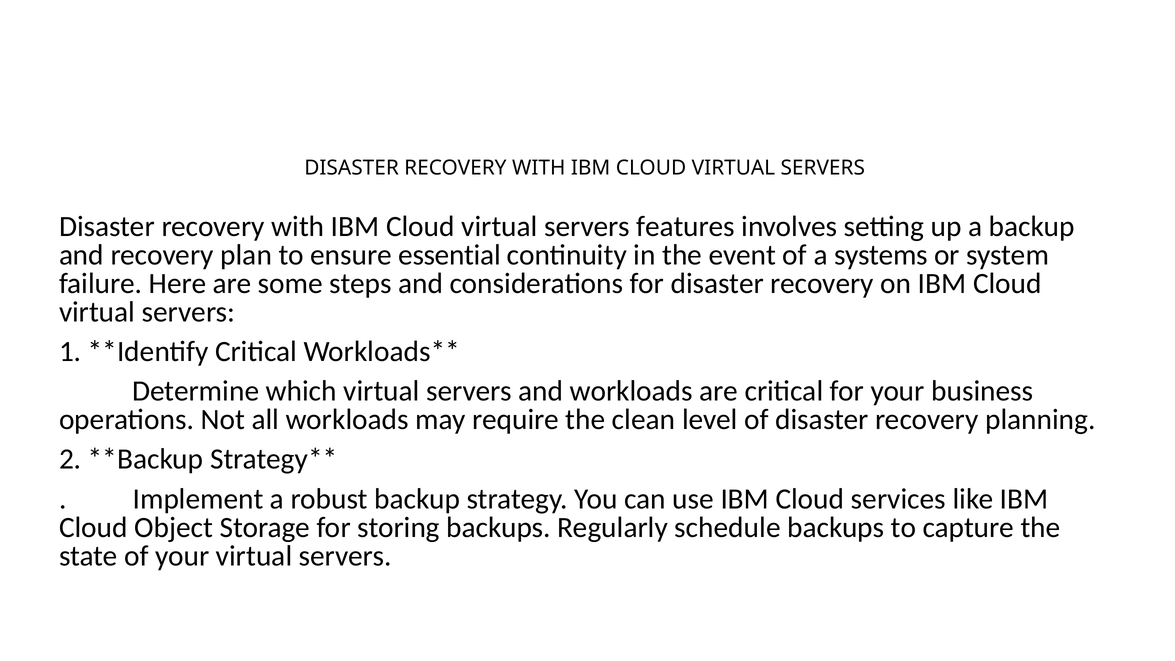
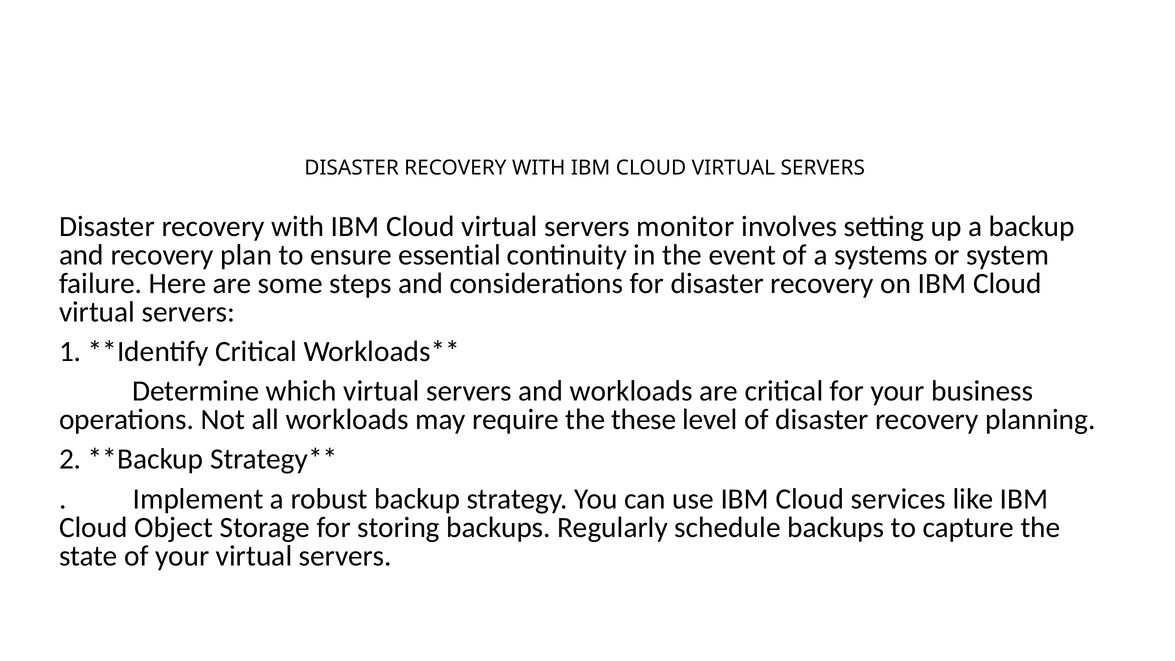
features: features -> monitor (685, 226)
clean: clean -> these (644, 420)
